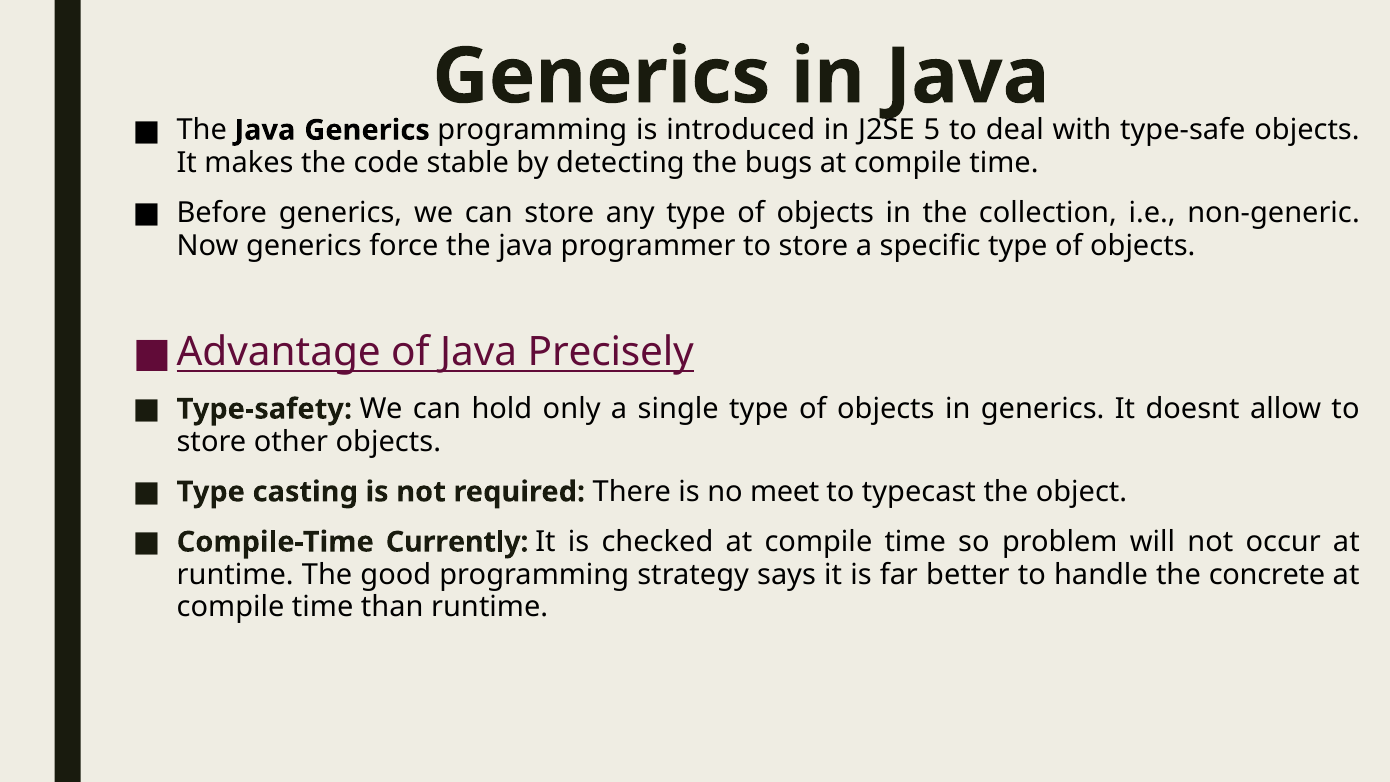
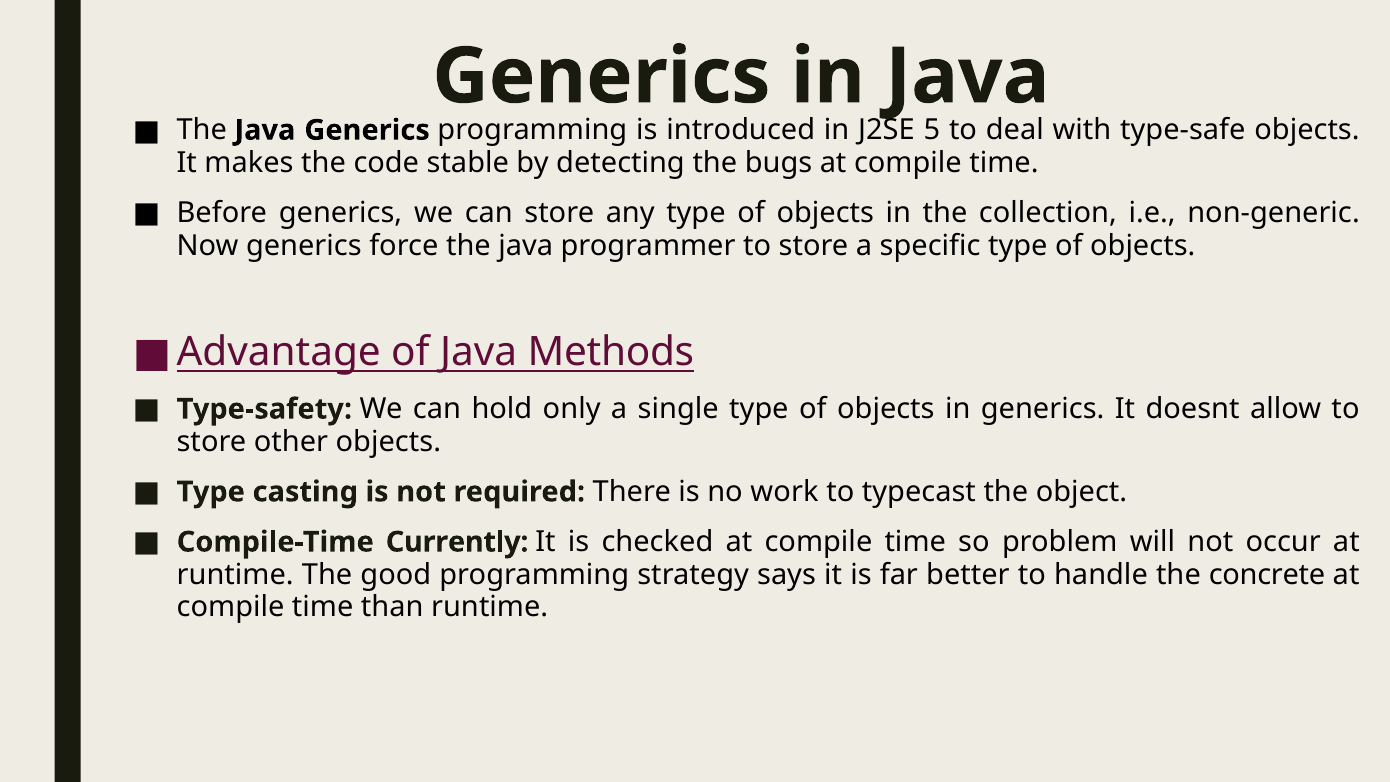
Precisely: Precisely -> Methods (611, 352)
meet: meet -> work (785, 492)
